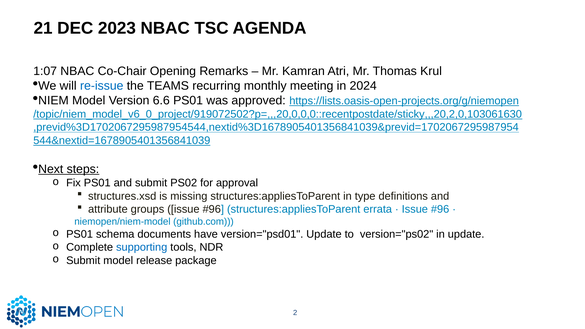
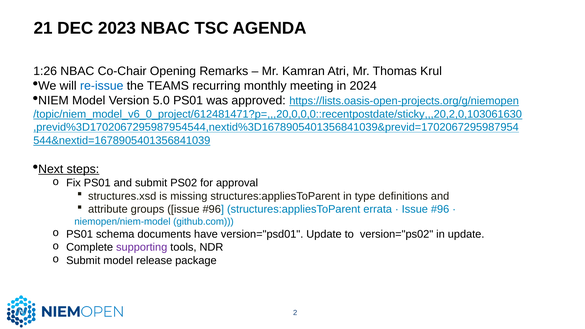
1:07: 1:07 -> 1:26 (45, 71)
6.6: 6.6 -> 5.0 (161, 100)
/topic/niem_model_v6_0_project/919072502?p=,,,20,0,0,0::recentpostdate/sticky,,,20,2,0,103061630: /topic/niem_model_v6_0_project/919072502?p=,,,20,0,0,0::recentpostdate/sticky,,,20,2,0,103061630 -> /topic/niem_model_v6_0_project/612481471?p=,,,20,0,0,0::recentpostdate/sticky,,,20,2,0,103061630 (278, 114)
supporting colour: blue -> purple (142, 247)
